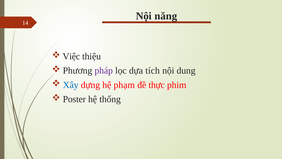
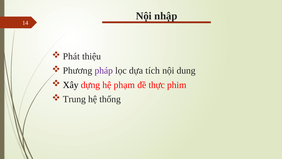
năng: năng -> nhập (166, 16)
Việc: Việc -> Phát (71, 56)
Xây colour: blue -> black (71, 85)
Poster: Poster -> Trung (74, 99)
